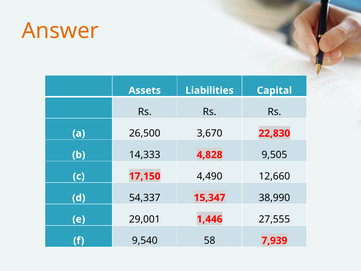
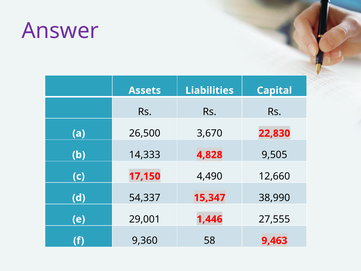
Answer colour: orange -> purple (60, 31)
9,540: 9,540 -> 9,360 (145, 240)
7,939: 7,939 -> 9,463 (274, 240)
